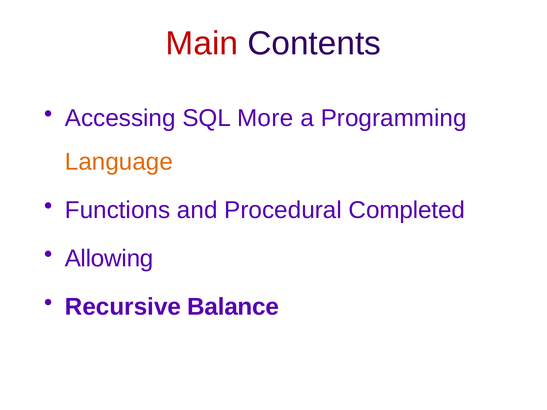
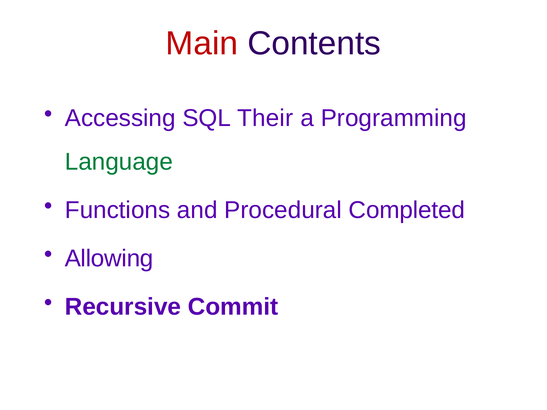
More: More -> Their (265, 118)
Language colour: orange -> green (119, 162)
Balance: Balance -> Commit (233, 307)
